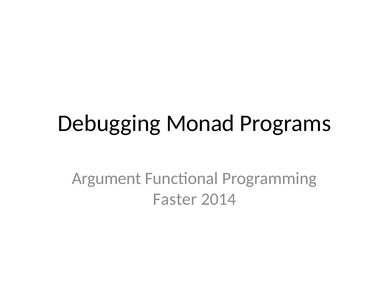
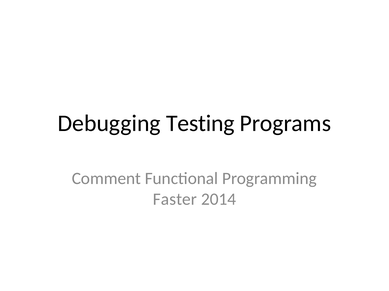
Monad: Monad -> Testing (200, 124)
Argument: Argument -> Comment (106, 179)
